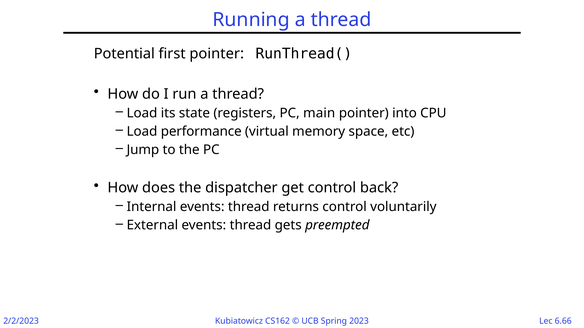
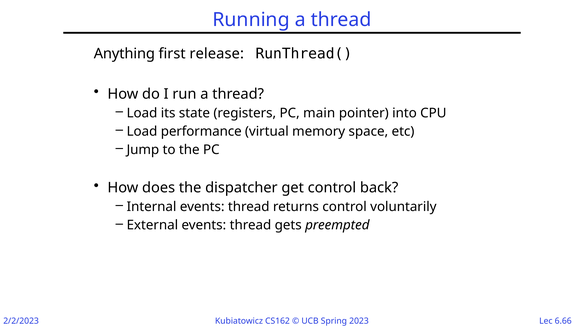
Potential: Potential -> Anything (124, 54)
first pointer: pointer -> release (217, 54)
